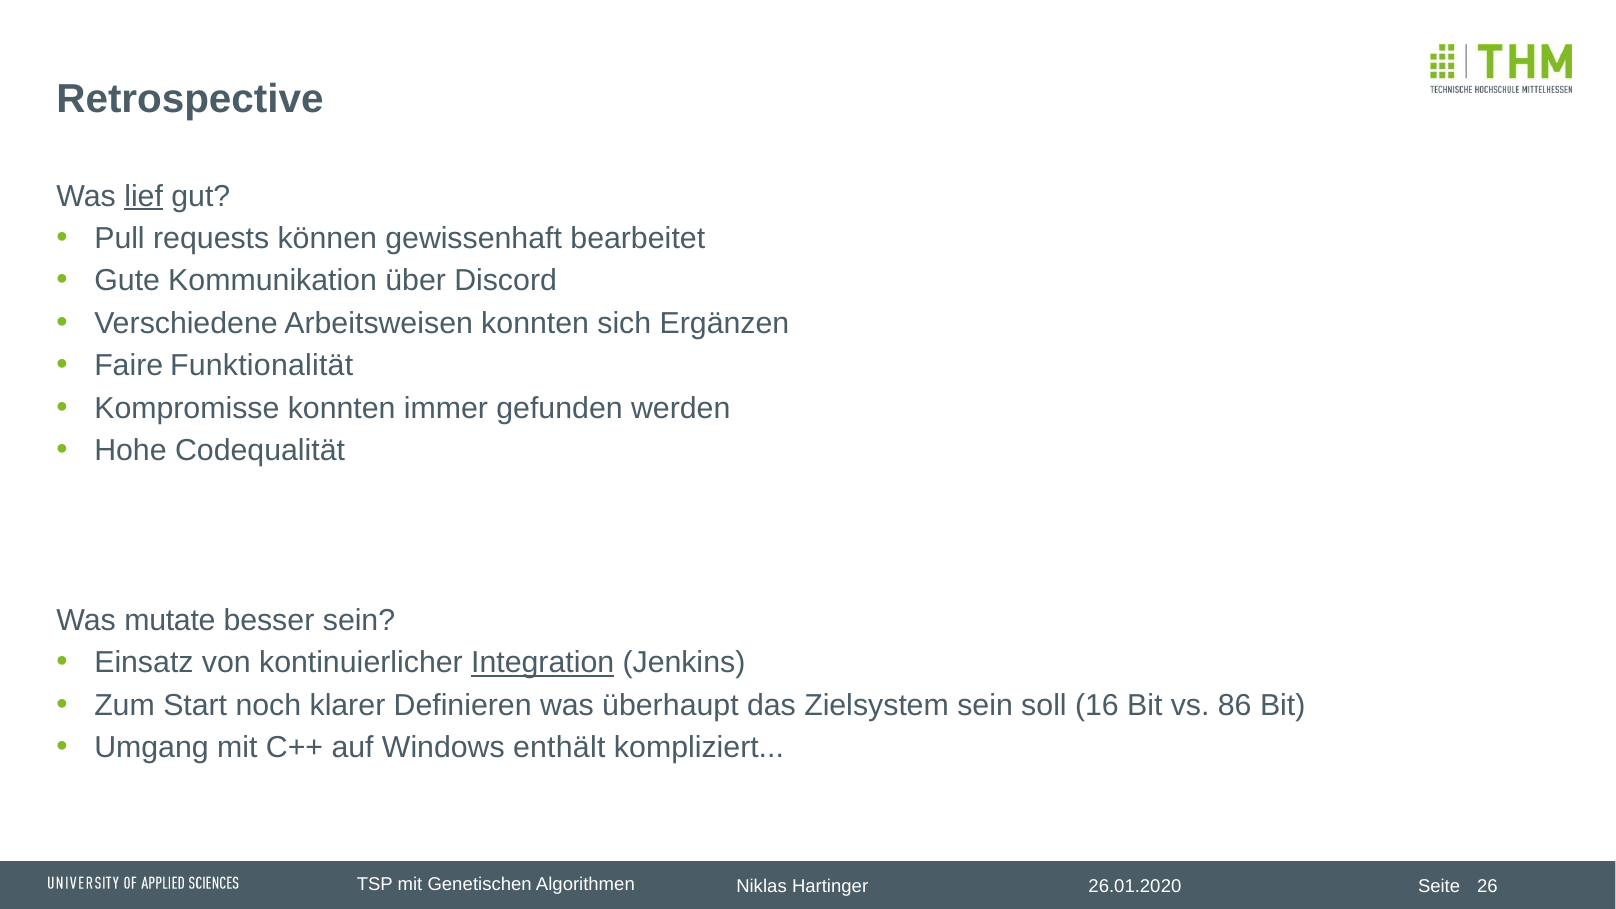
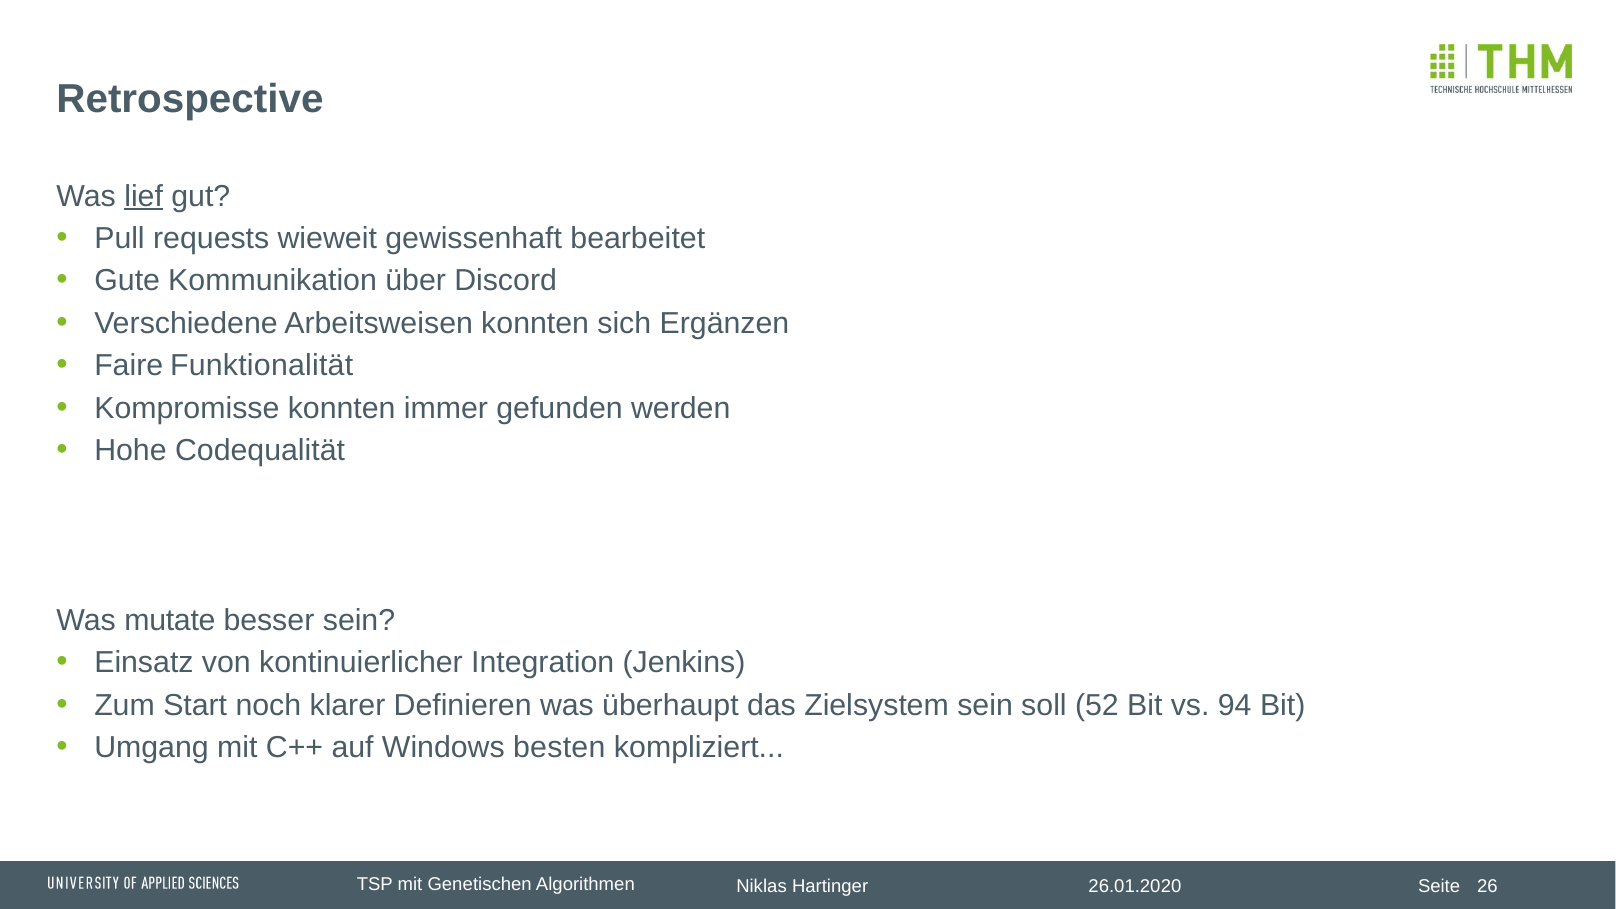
können: können -> wieweit (327, 238)
Integration underline: present -> none (543, 663)
16: 16 -> 52 (1097, 705)
86: 86 -> 94 (1235, 705)
enthält: enthält -> besten (559, 747)
